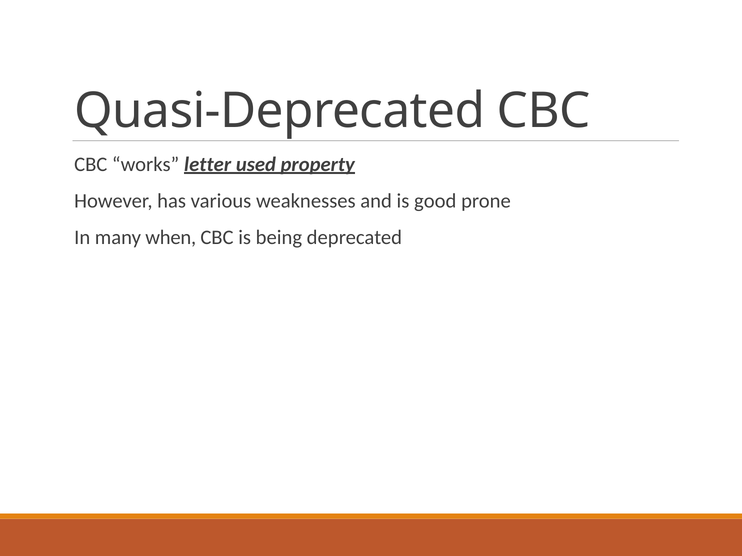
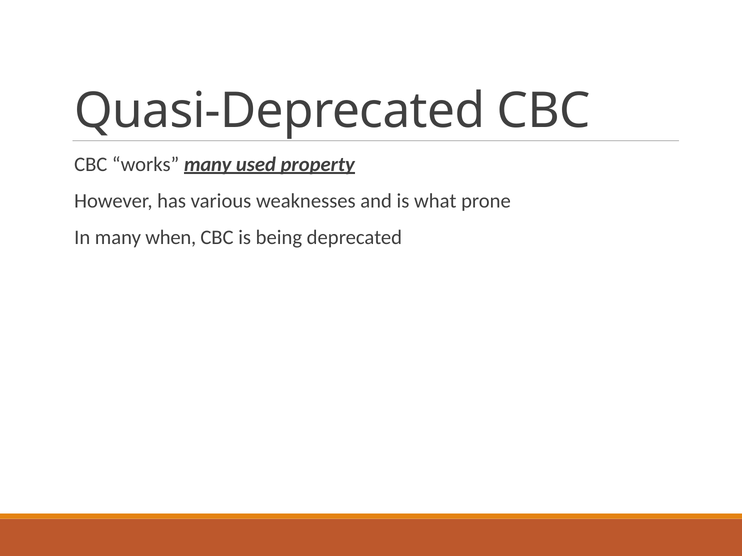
works letter: letter -> many (208, 164)
good: good -> what (435, 201)
